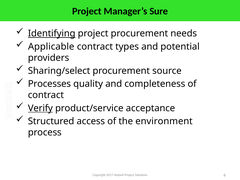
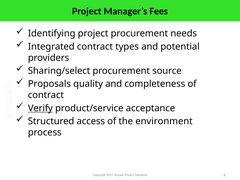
Sure: Sure -> Fees (159, 11)
Identifying underline: present -> none (52, 33)
Applicable: Applicable -> Integrated (51, 47)
Processes: Processes -> Proposals (49, 84)
